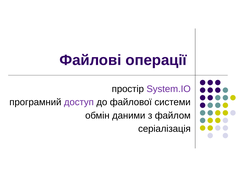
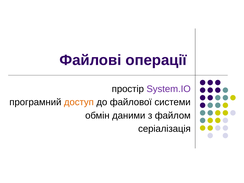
доступ colour: purple -> orange (79, 102)
